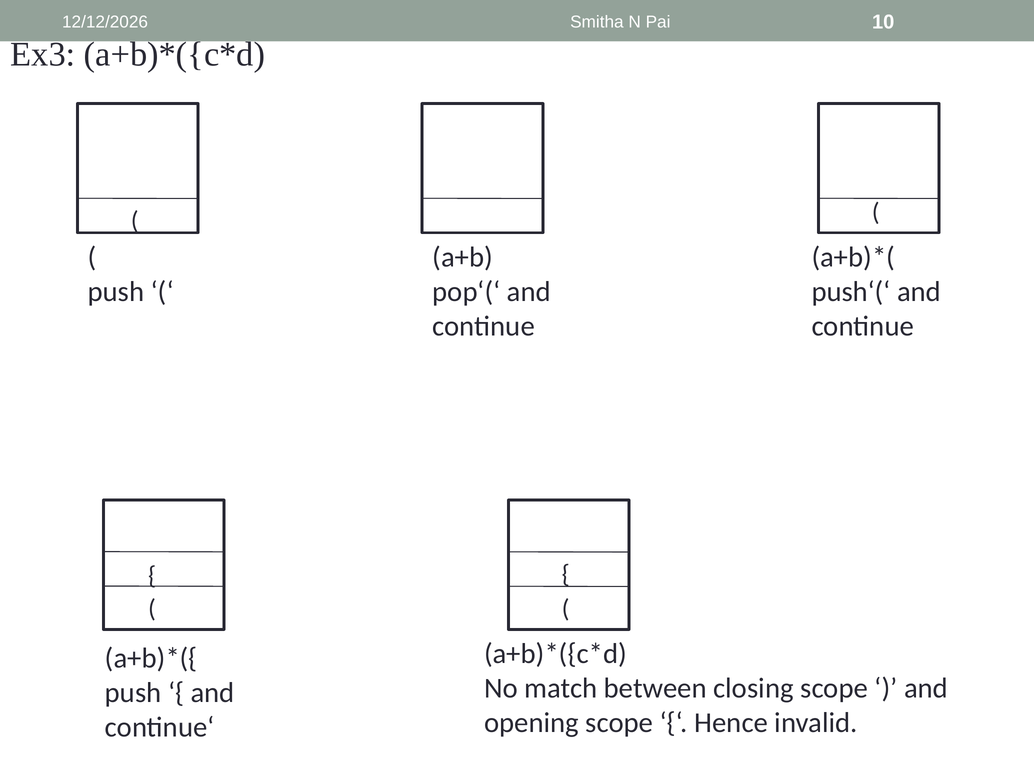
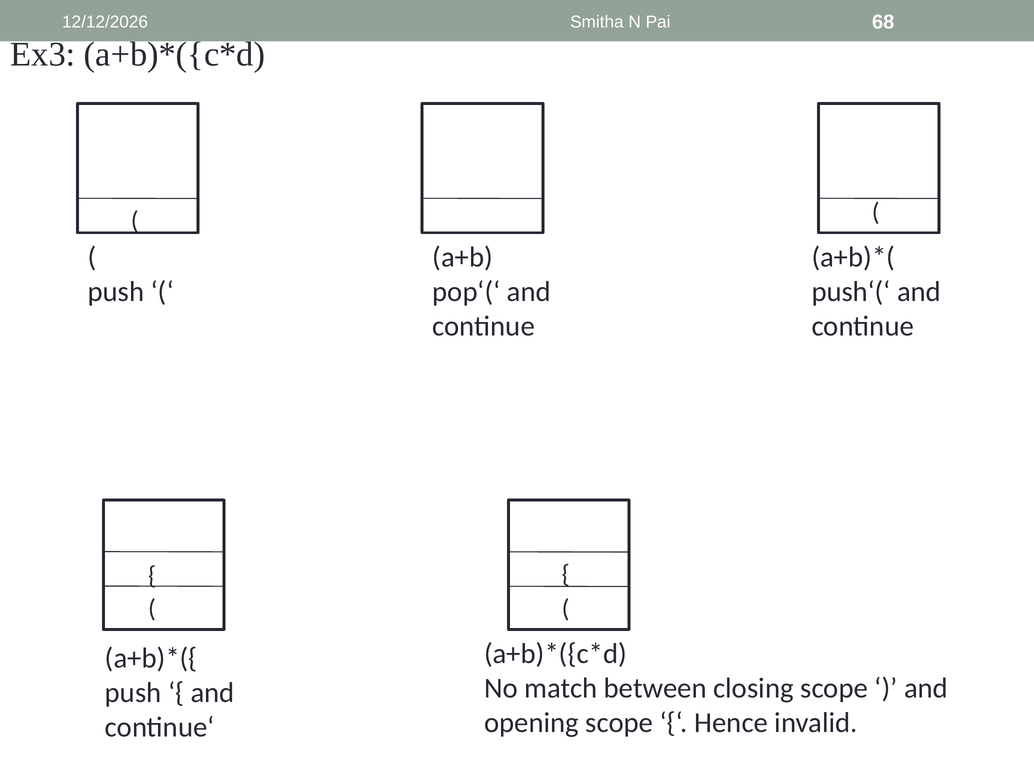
10: 10 -> 68 (883, 22)
